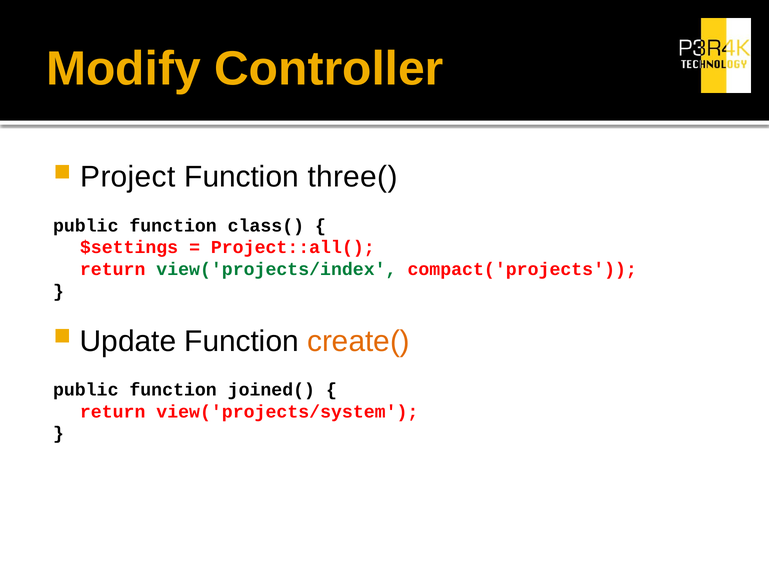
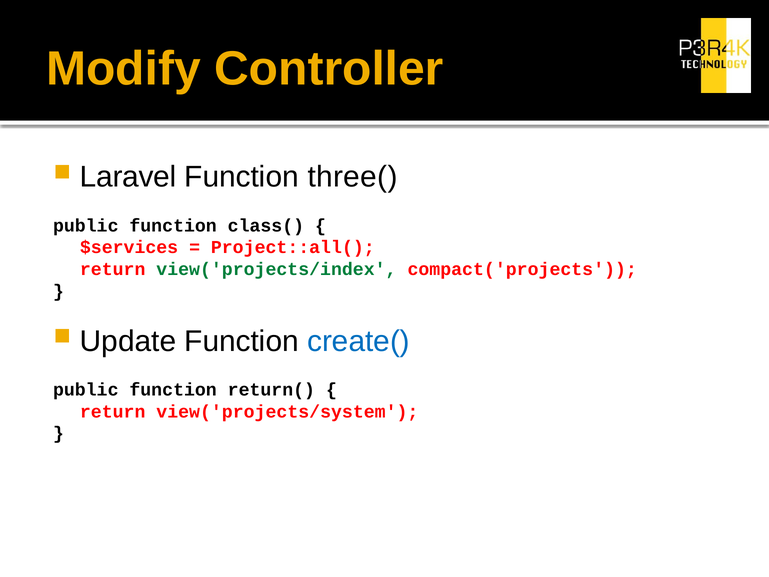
Project: Project -> Laravel (128, 177)
$settings: $settings -> $services (129, 247)
create( colour: orange -> blue (359, 341)
joined(: joined( -> return( (271, 390)
